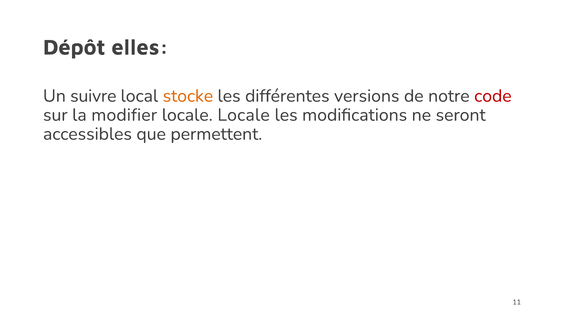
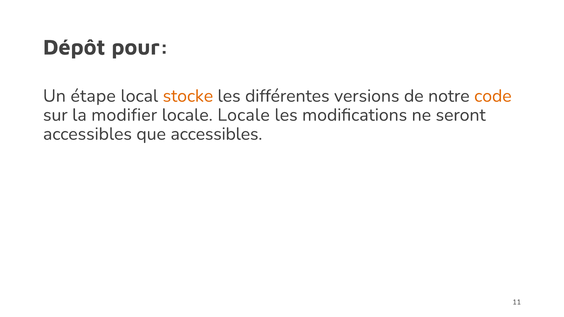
elles: elles -> pour (140, 47)
suivre: suivre -> étape (93, 96)
code colour: red -> orange (493, 96)
que permettent: permettent -> accessibles (216, 134)
